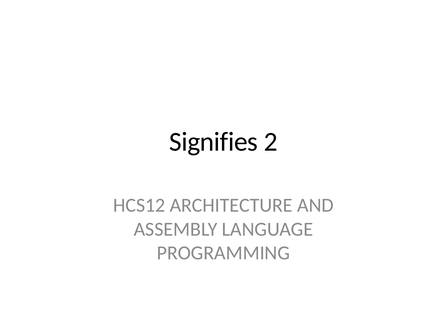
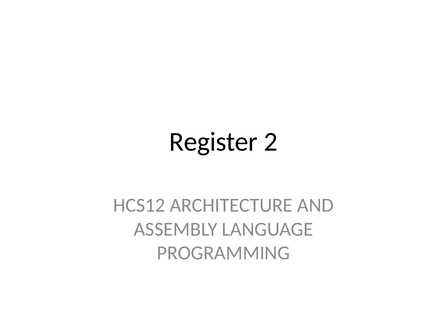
Signifies: Signifies -> Register (214, 142)
